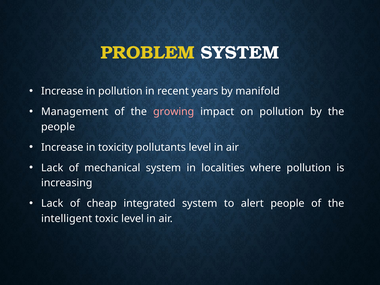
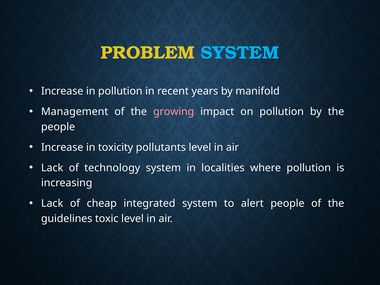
SYSTEM colour: white -> light blue (240, 53)
mechanical: mechanical -> technology (112, 168)
intelligent: intelligent -> guidelines (67, 219)
